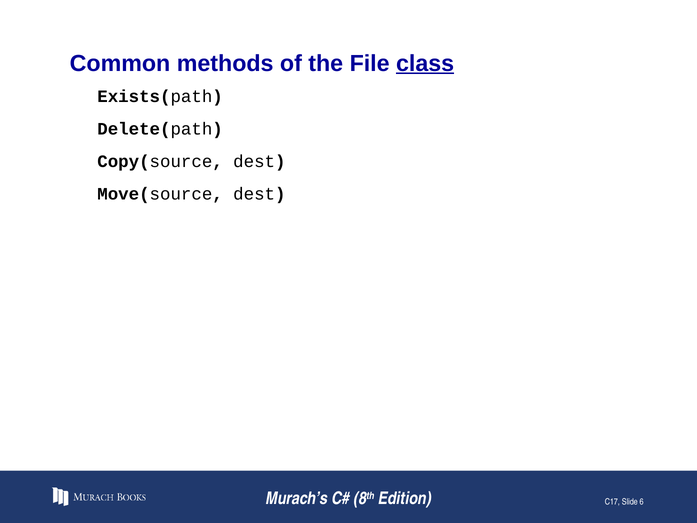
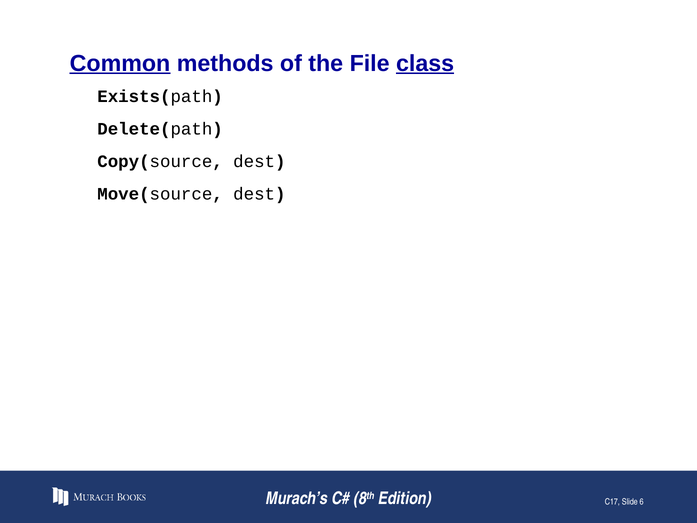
Common underline: none -> present (120, 63)
